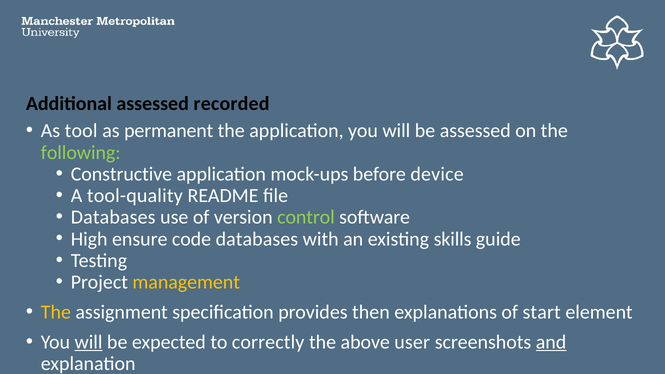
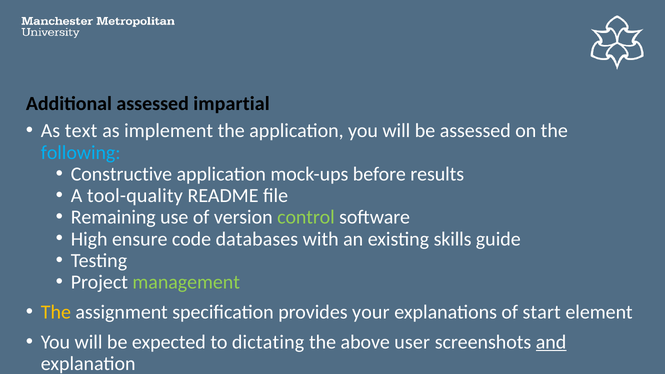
recorded: recorded -> impartial (232, 104)
tool: tool -> text (81, 131)
permanent: permanent -> implement (169, 131)
following colour: light green -> light blue (81, 153)
device: device -> results (437, 174)
Databases: Databases -> Remaining (113, 217)
management colour: yellow -> light green (186, 282)
then: then -> your (371, 312)
will underline: present -> none (88, 342)
correctly: correctly -> dictating (268, 342)
